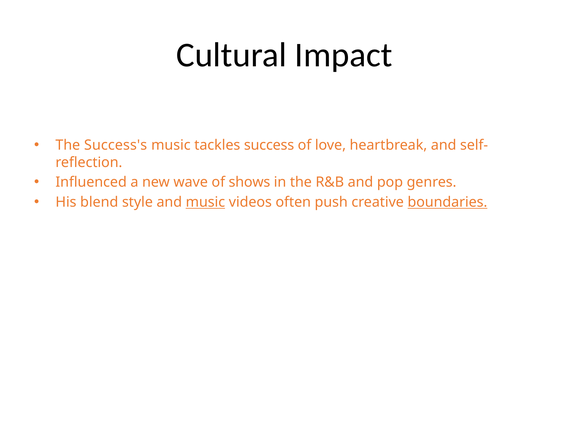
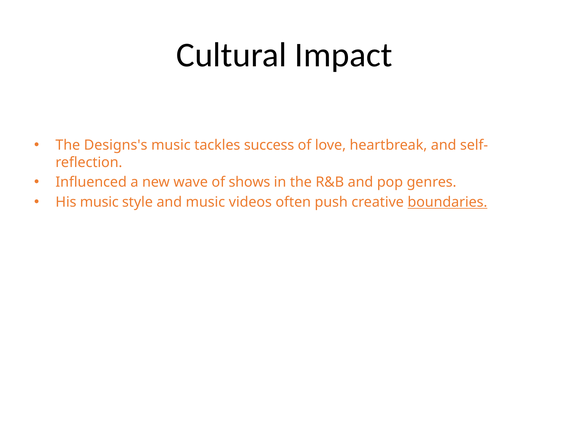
Success's: Success's -> Designs's (116, 145)
His blend: blend -> music (99, 202)
music underline: present -> none (205, 202)
